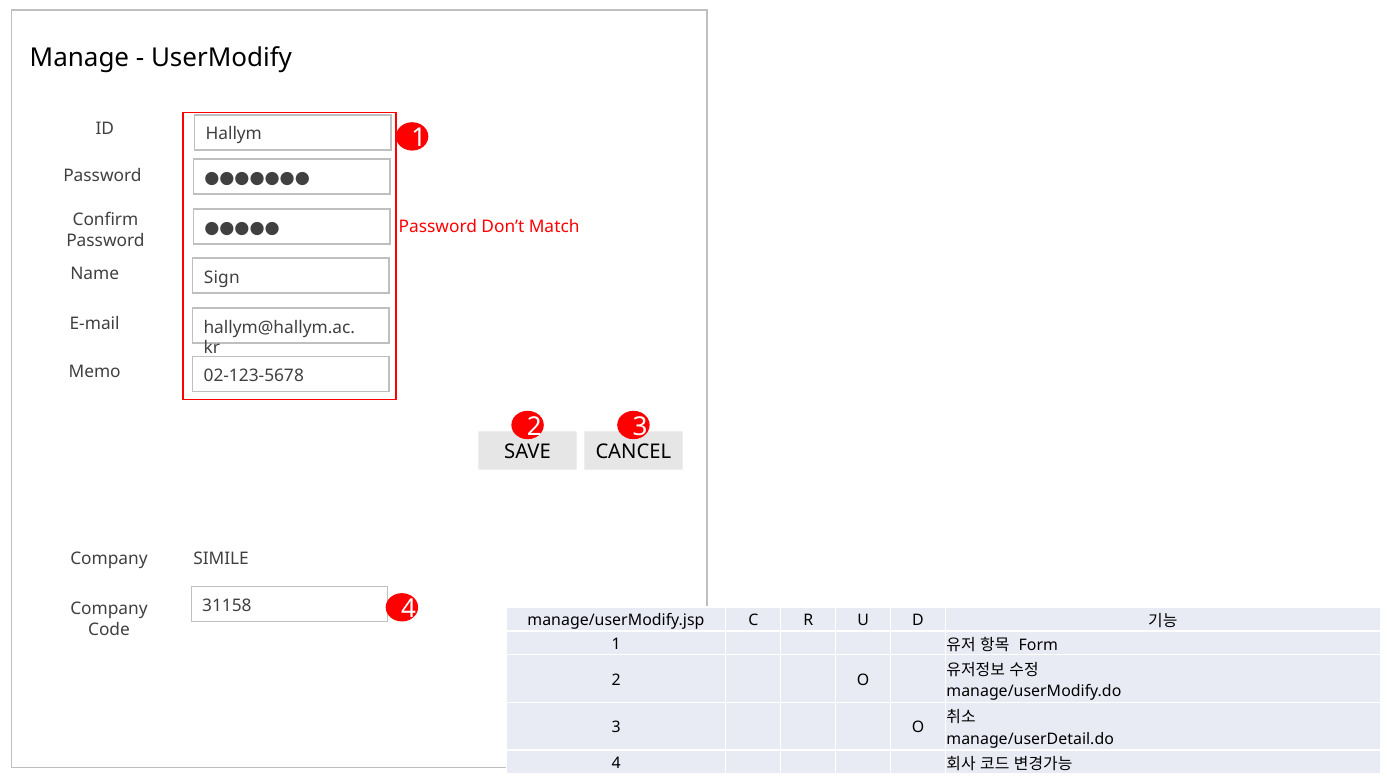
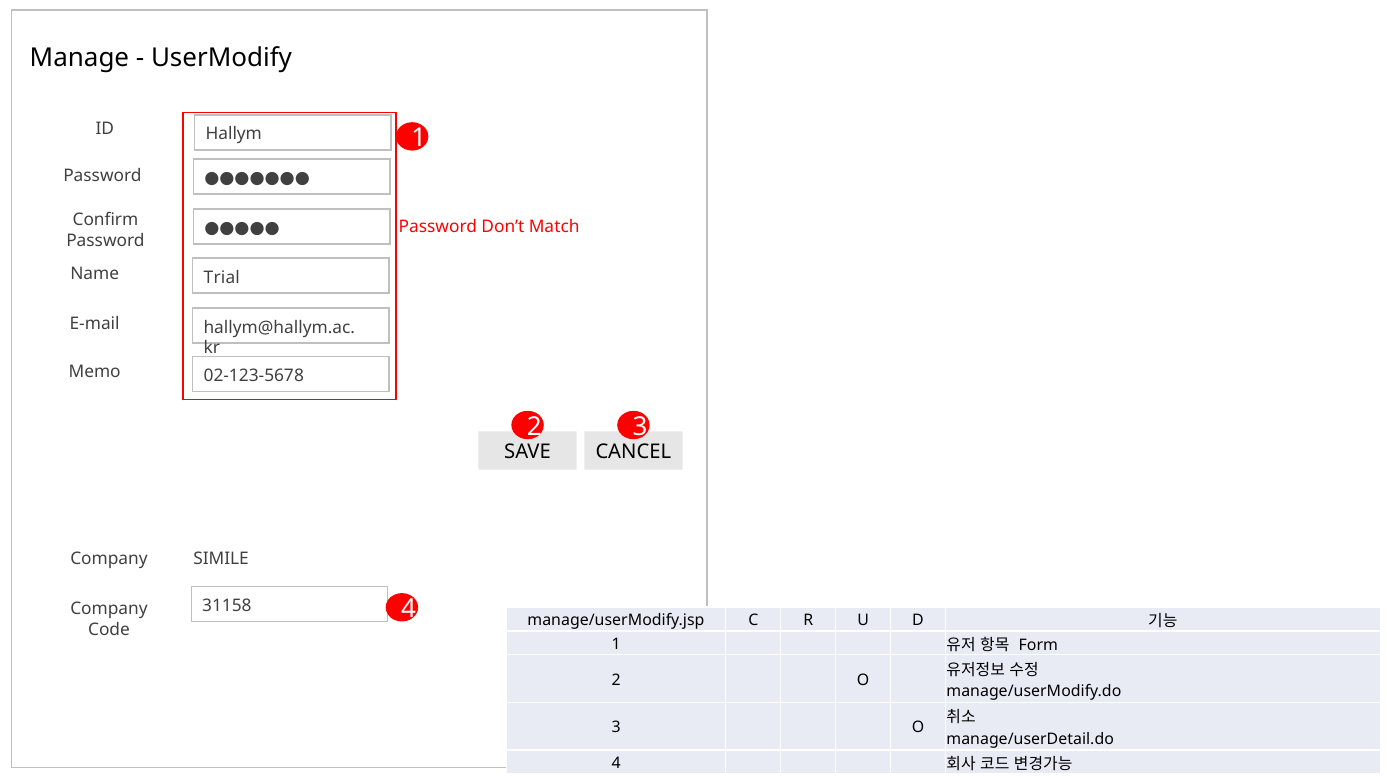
Sign: Sign -> Trial (222, 277)
